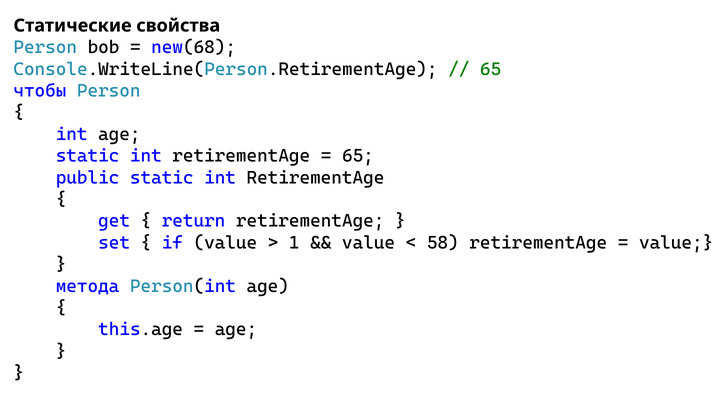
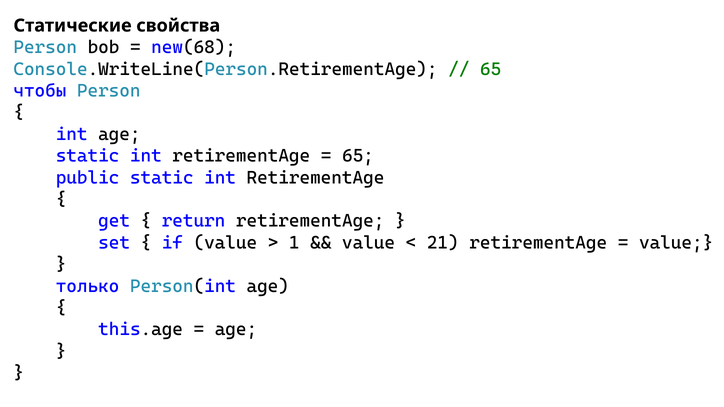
58: 58 -> 21 (443, 243)
метода: метода -> только (88, 286)
